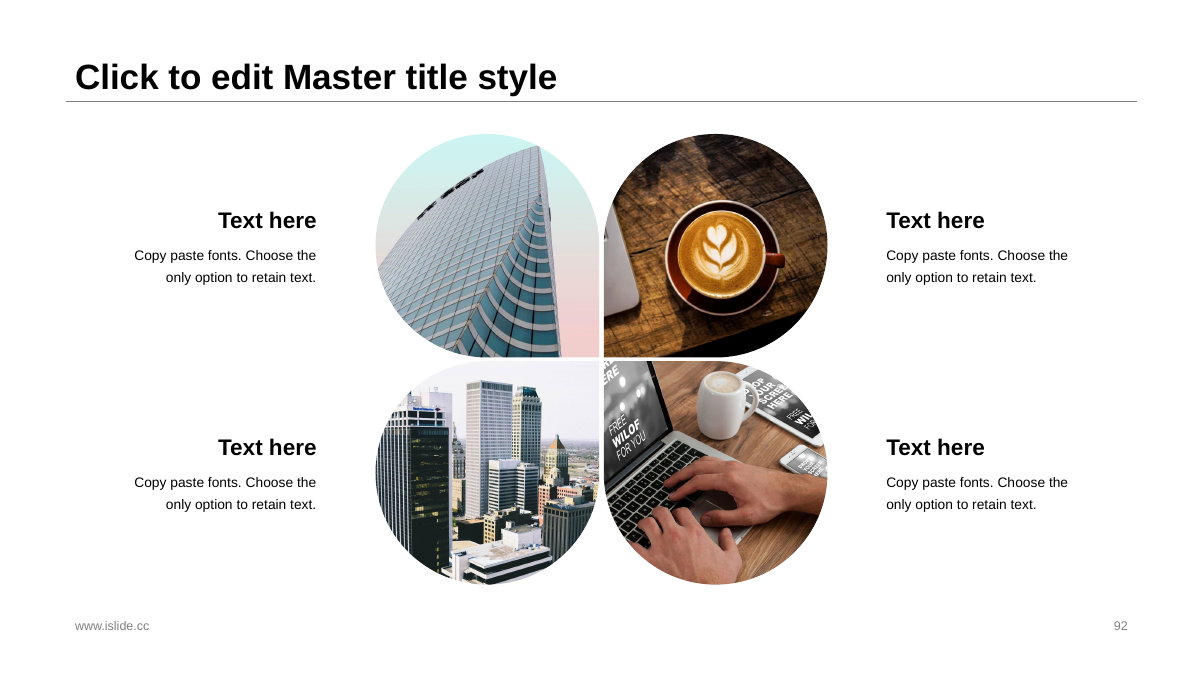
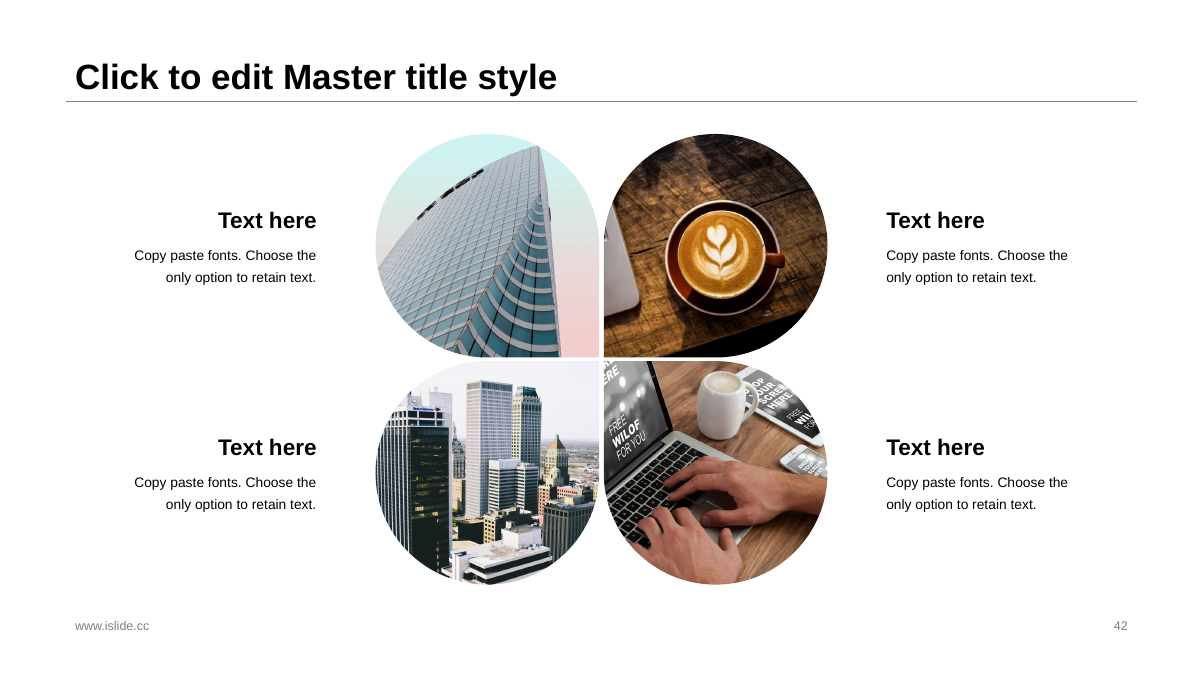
92: 92 -> 42 (1121, 627)
